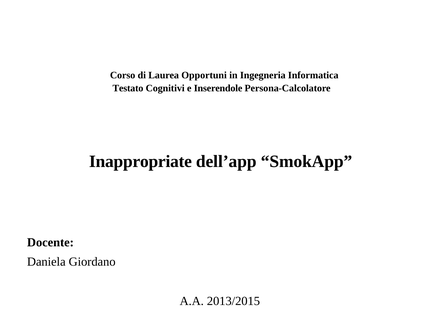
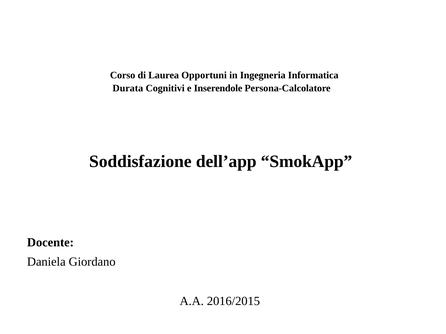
Testato: Testato -> Durata (128, 88)
Inappropriate: Inappropriate -> Soddisfazione (140, 162)
2013/2015: 2013/2015 -> 2016/2015 (233, 301)
